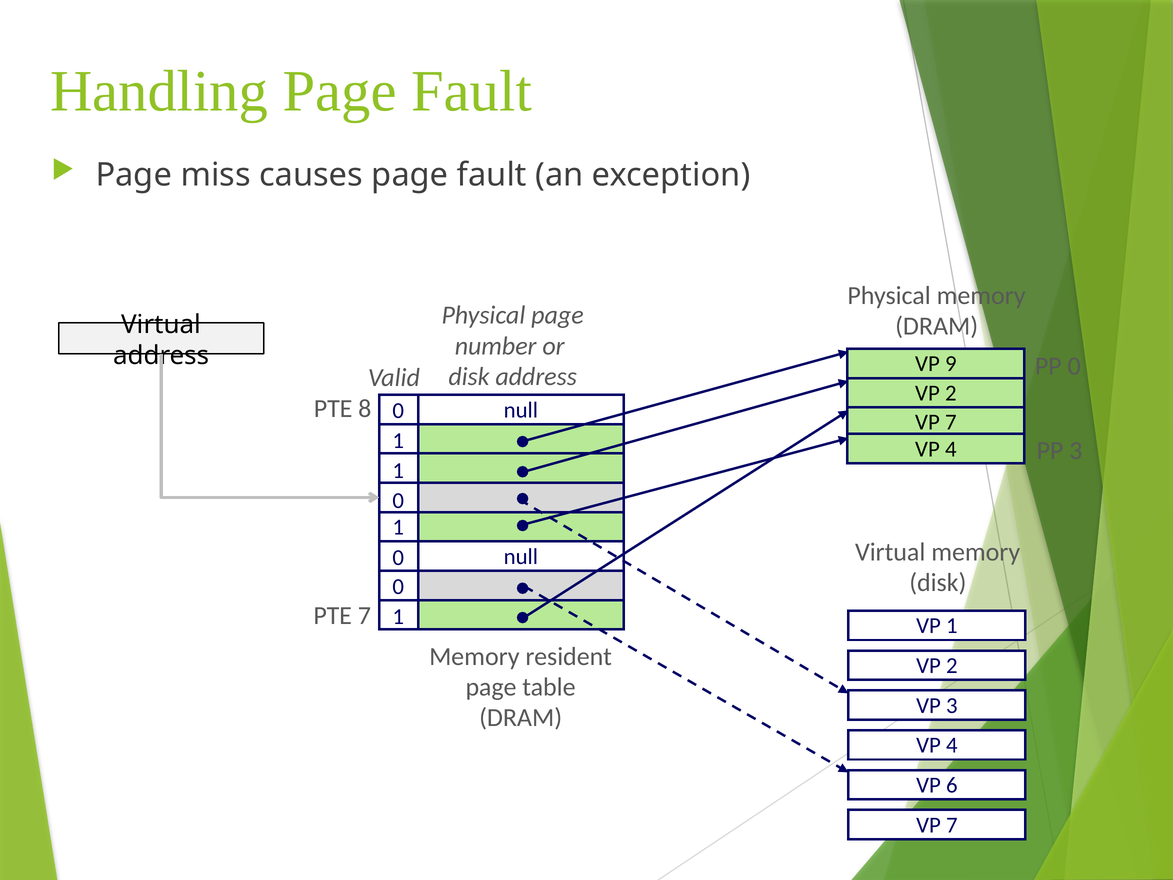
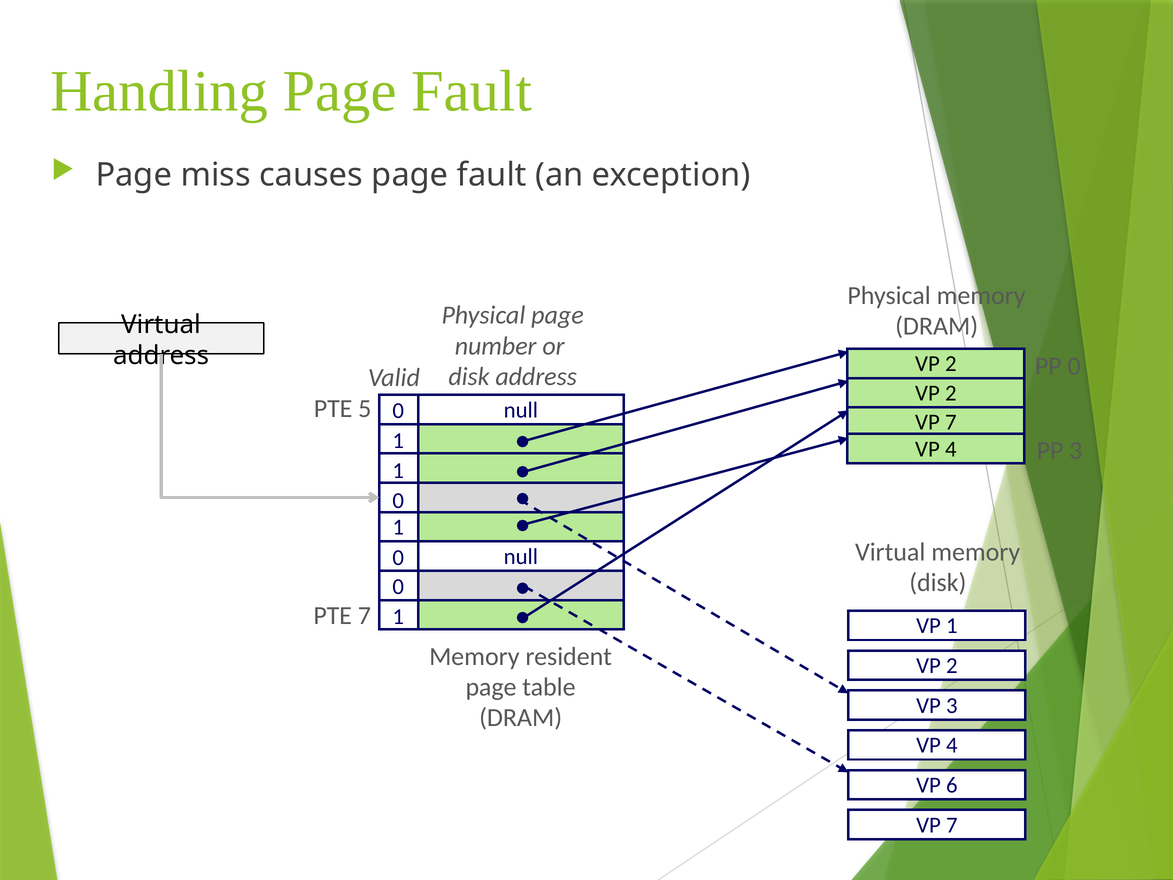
9: 9 -> 2 (951, 364)
8: 8 -> 5 (365, 408)
